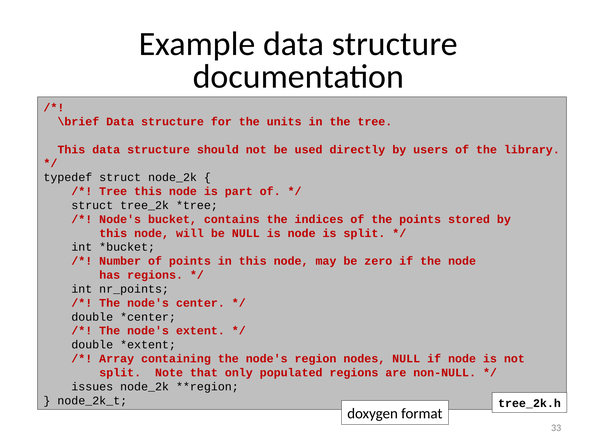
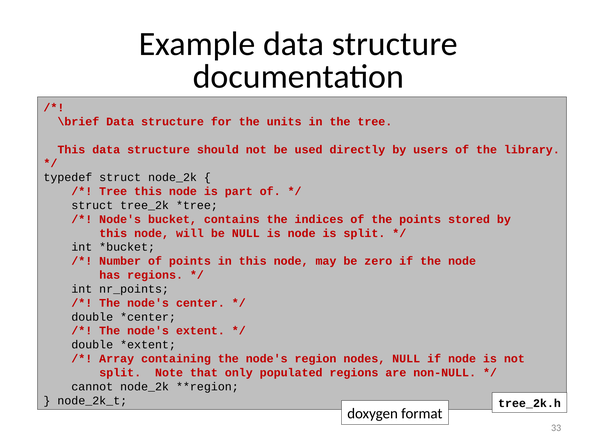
issues: issues -> cannot (92, 386)
